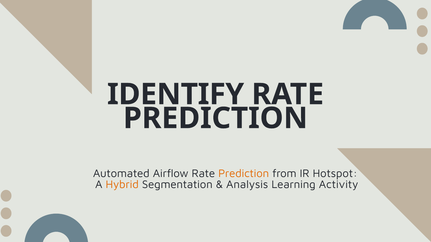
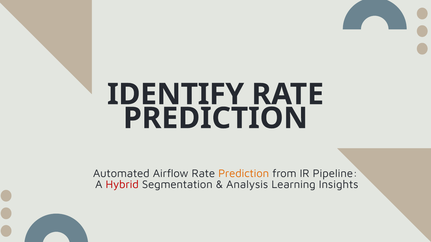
Hotspot: Hotspot -> Pipeline (335, 174)
Hybrid colour: orange -> red (122, 185)
Activity: Activity -> Insights (339, 185)
